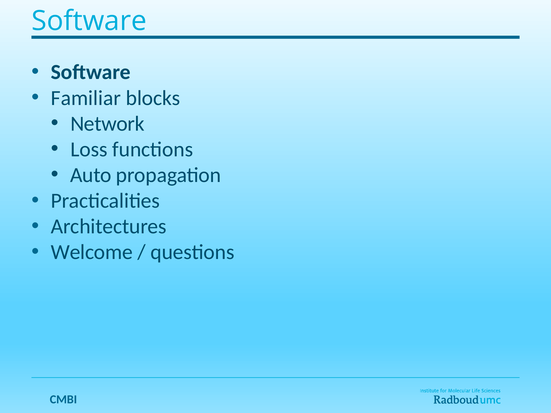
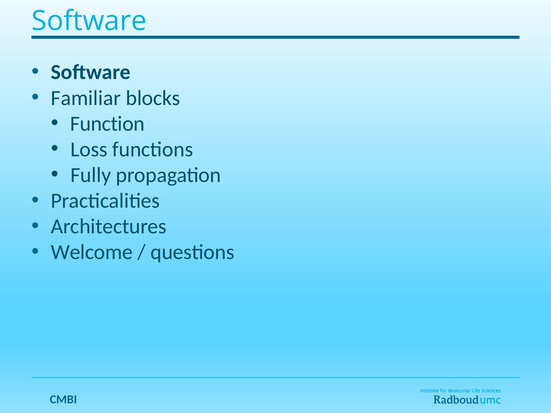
Network: Network -> Function (107, 124)
Auto: Auto -> Fully (91, 175)
